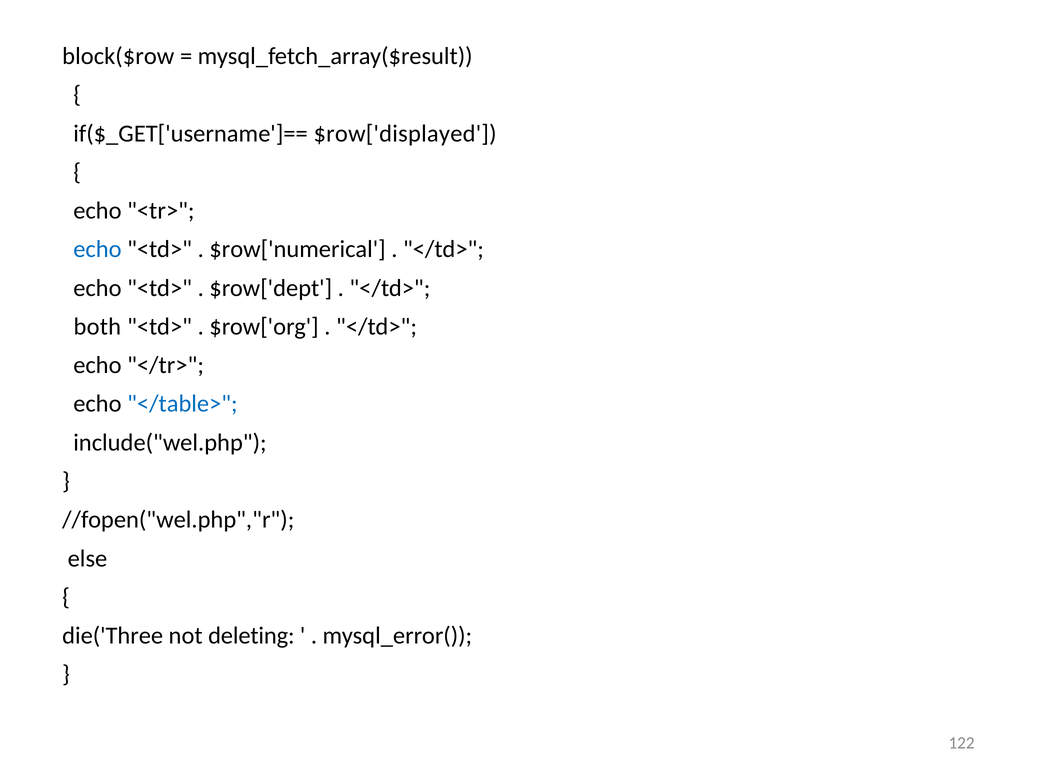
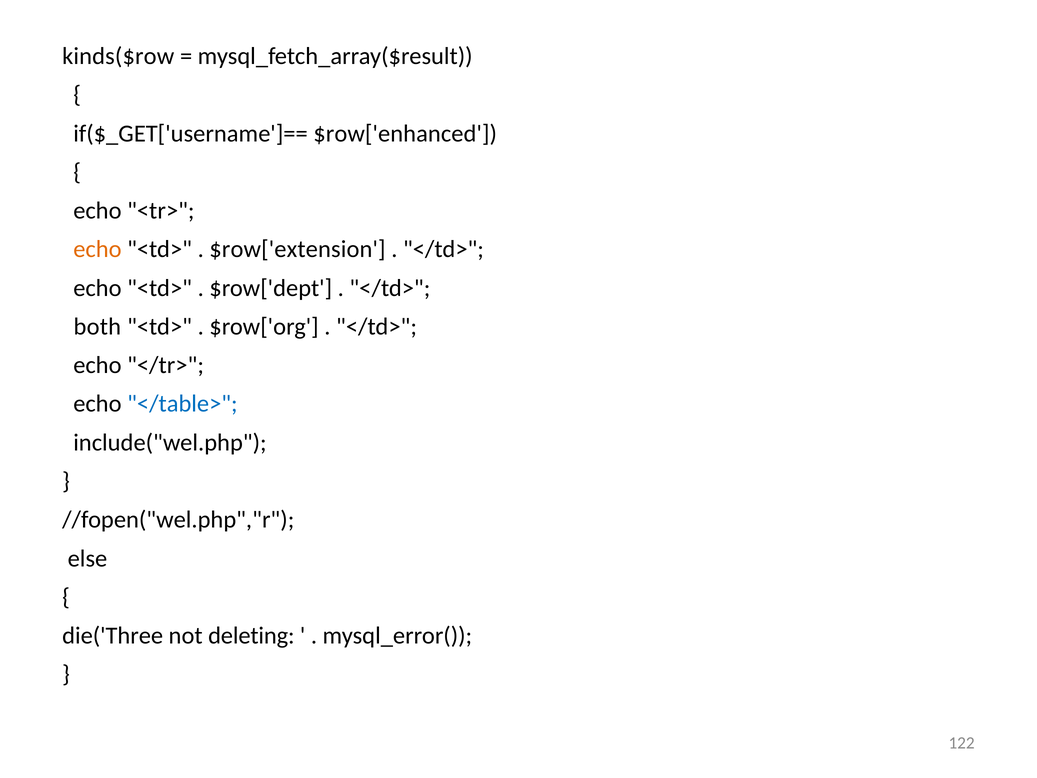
block($row: block($row -> kinds($row (118, 56)
$row['displayed: $row['displayed -> $row['enhanced (405, 133)
echo colour: blue -> orange (97, 249)
$row['numerical: $row['numerical -> $row['extension (297, 249)
